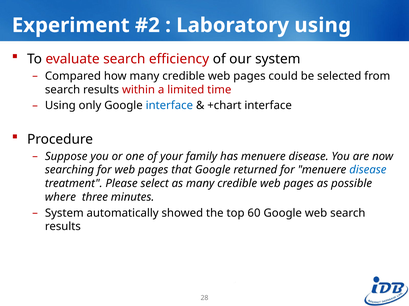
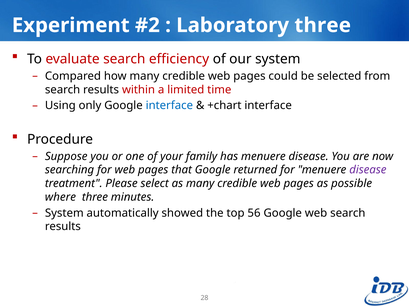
Laboratory using: using -> three (323, 25)
disease colour: blue -> purple (368, 170)
60: 60 -> 56 (254, 214)
